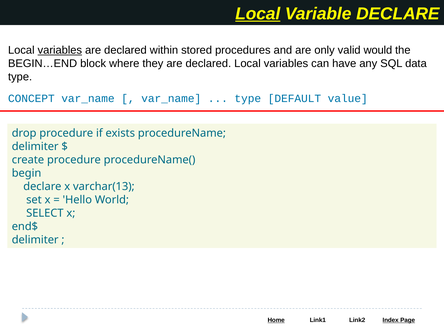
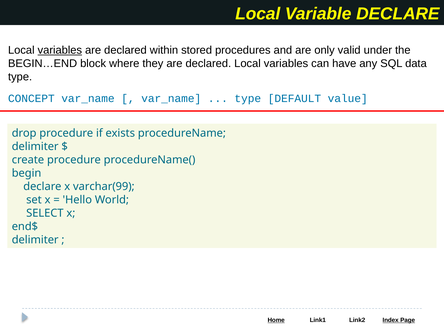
Local underline: present -> none (258, 14)
would: would -> under (378, 50)
varchar(13: varchar(13 -> varchar(99 (104, 187)
